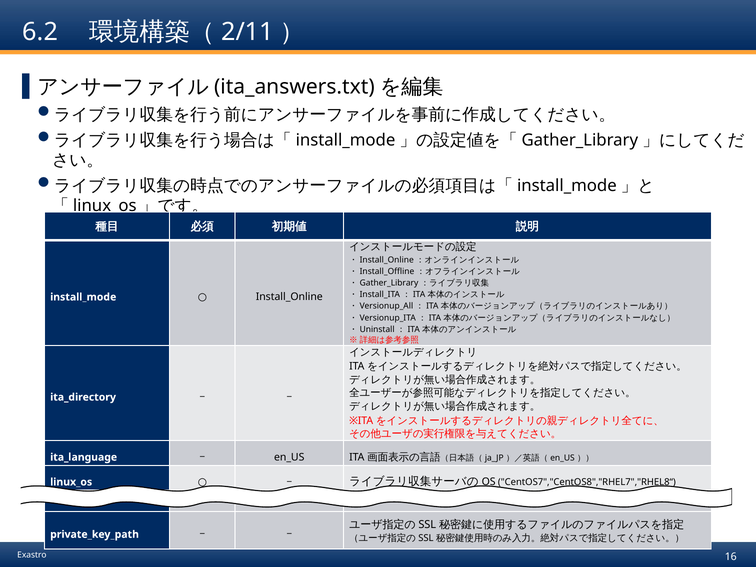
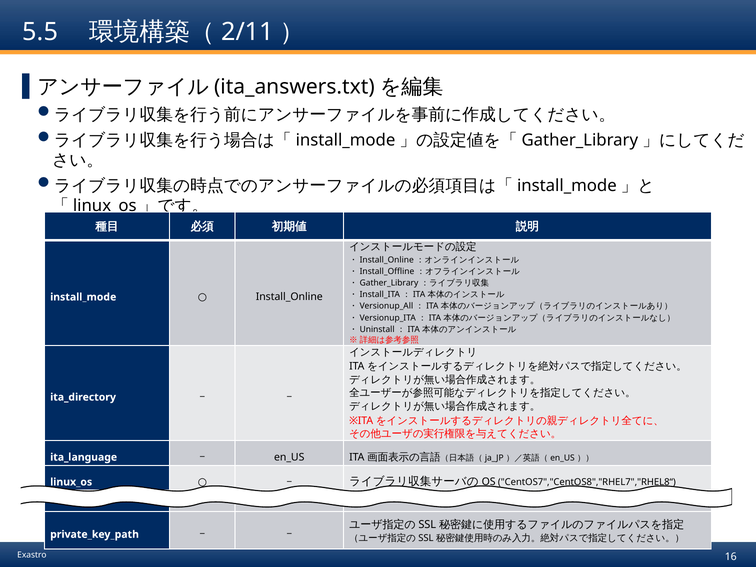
6.2: 6.2 -> 5.5 (40, 32)
